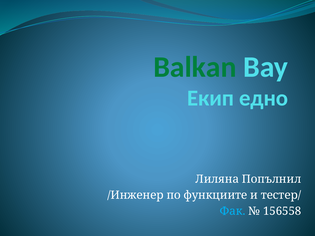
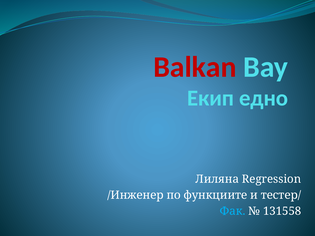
Balkan colour: green -> red (195, 67)
Попълнил: Попълнил -> Regression (272, 179)
156558: 156558 -> 131558 (282, 211)
